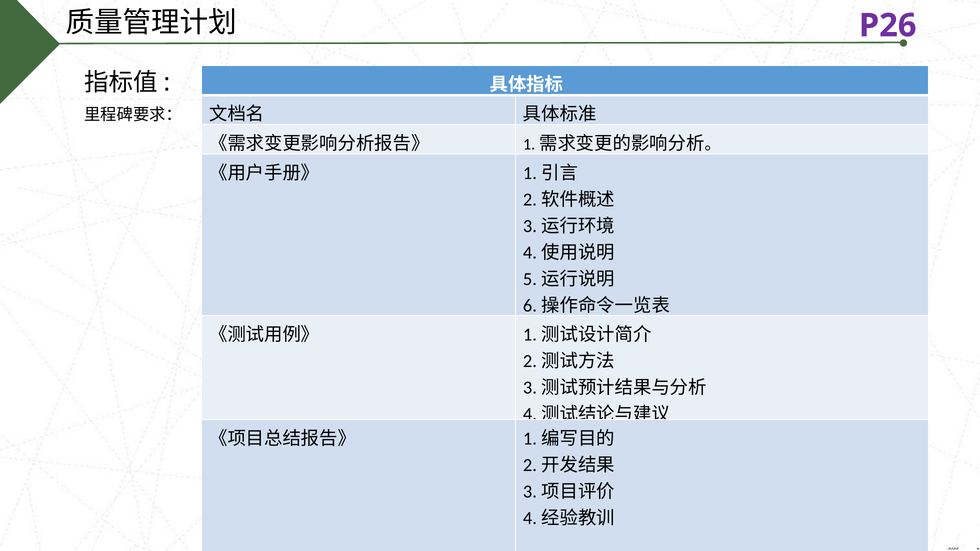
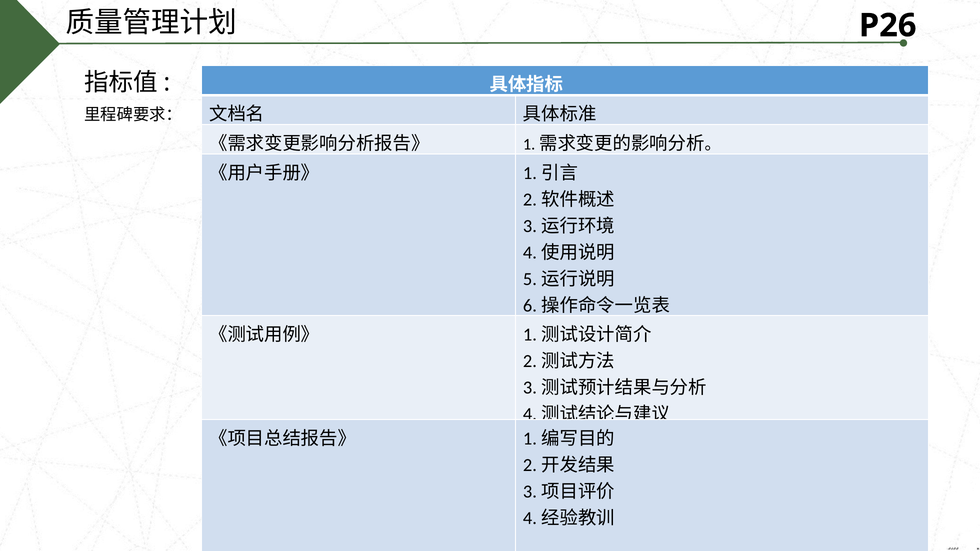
P26 colour: purple -> black (888, 26)
